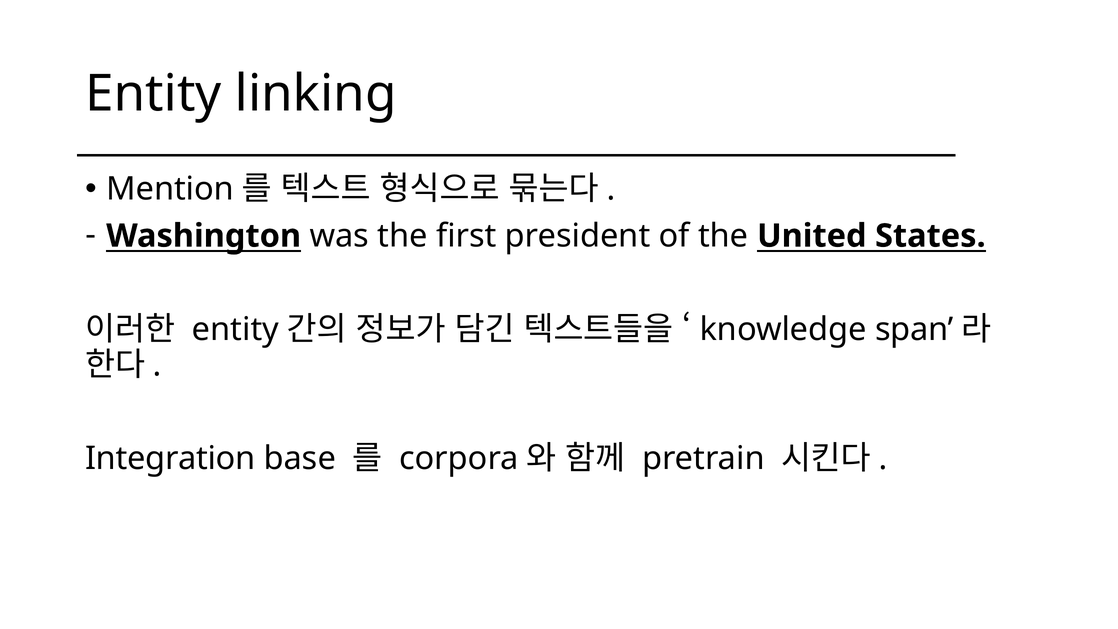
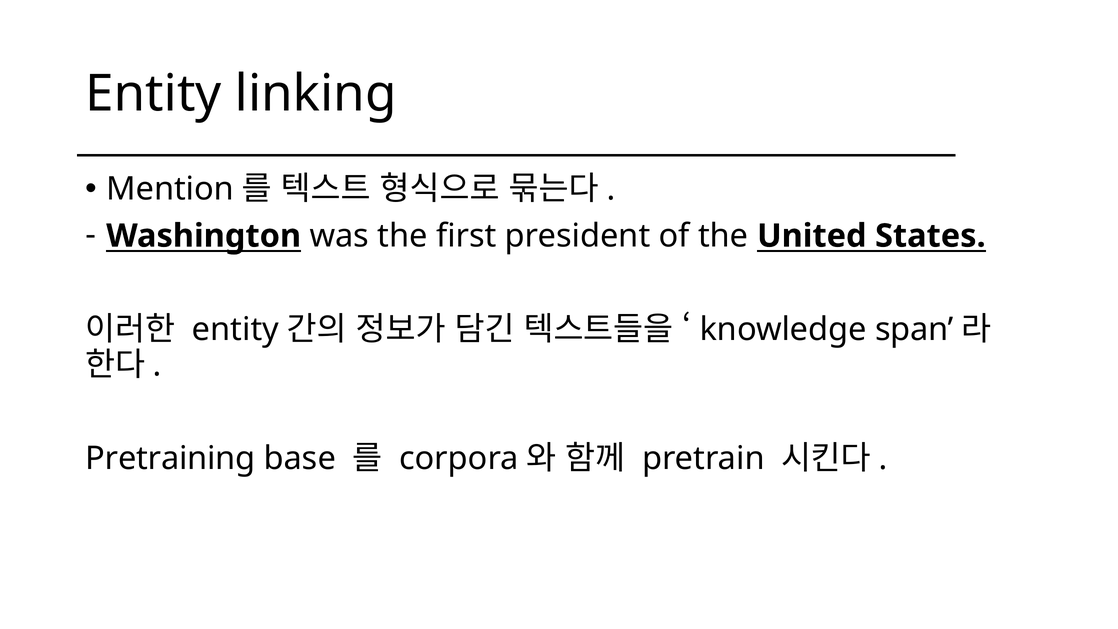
Integration: Integration -> Pretraining (170, 459)
